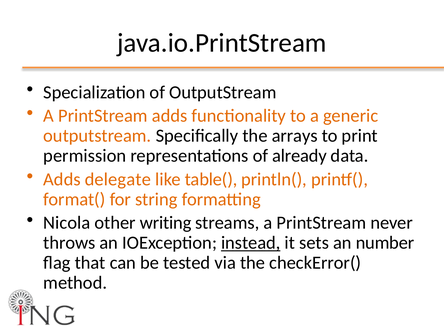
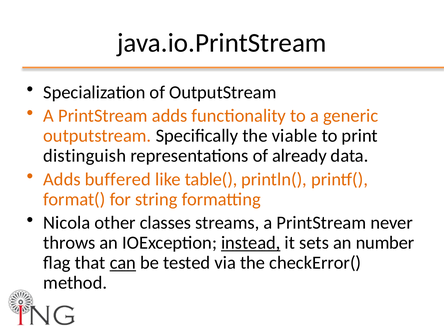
arrays: arrays -> viable (295, 136)
permission: permission -> distinguish (85, 156)
delegate: delegate -> buffered (118, 179)
writing: writing -> classes (166, 223)
can underline: none -> present (123, 263)
